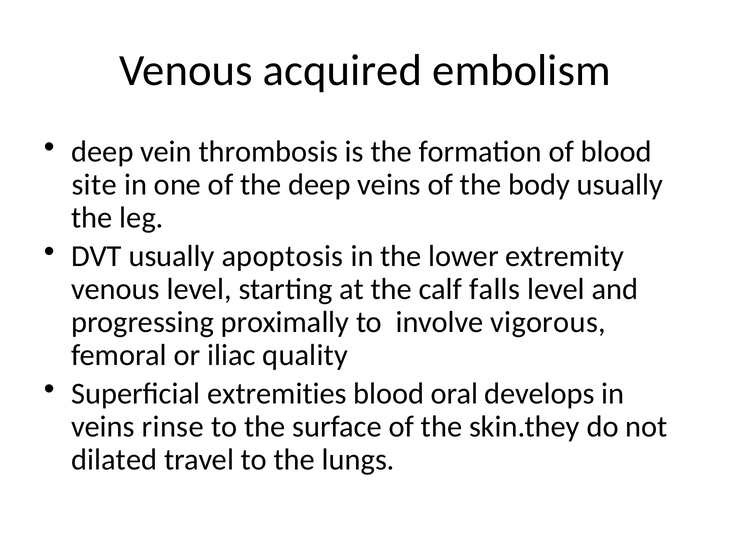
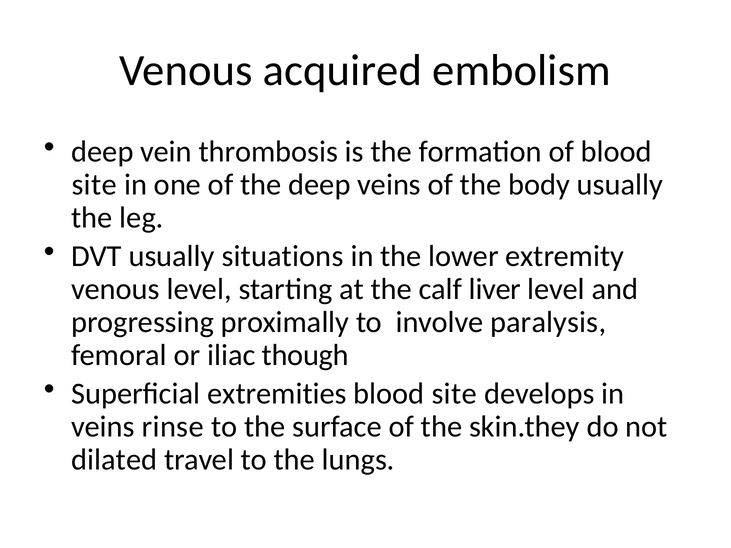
apoptosis: apoptosis -> situations (283, 257)
falls: falls -> liver (495, 289)
vigorous: vigorous -> paralysis (548, 322)
quality: quality -> though (305, 355)
oral: oral -> site (454, 394)
